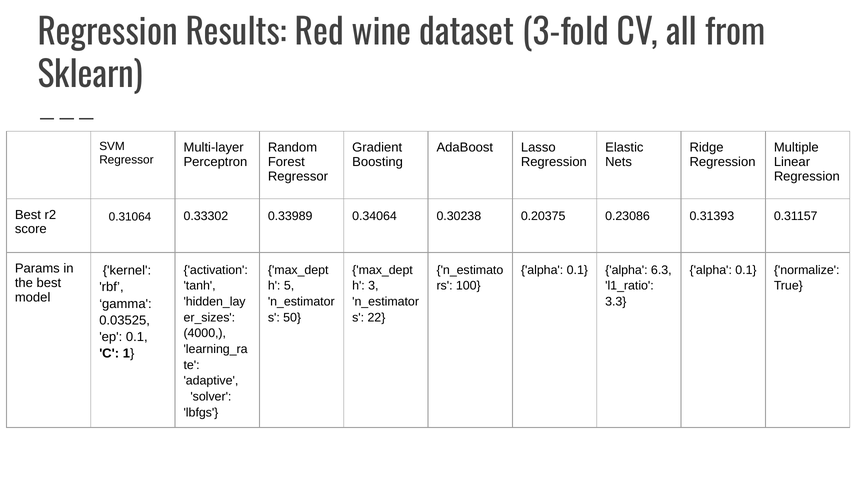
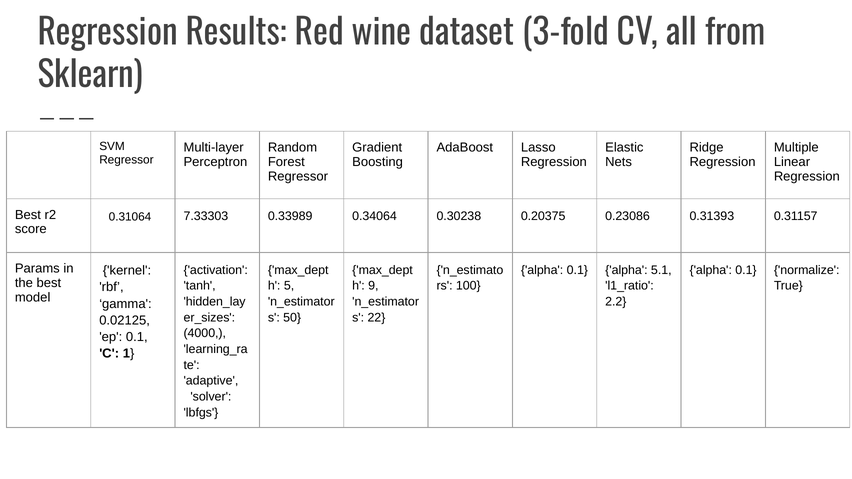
0.33302: 0.33302 -> 7.33303 (206, 217)
6.3: 6.3 -> 5.1 (661, 270)
3: 3 -> 9 (373, 286)
3.3: 3.3 -> 2.2 (616, 302)
0.03525: 0.03525 -> 0.02125 (125, 321)
